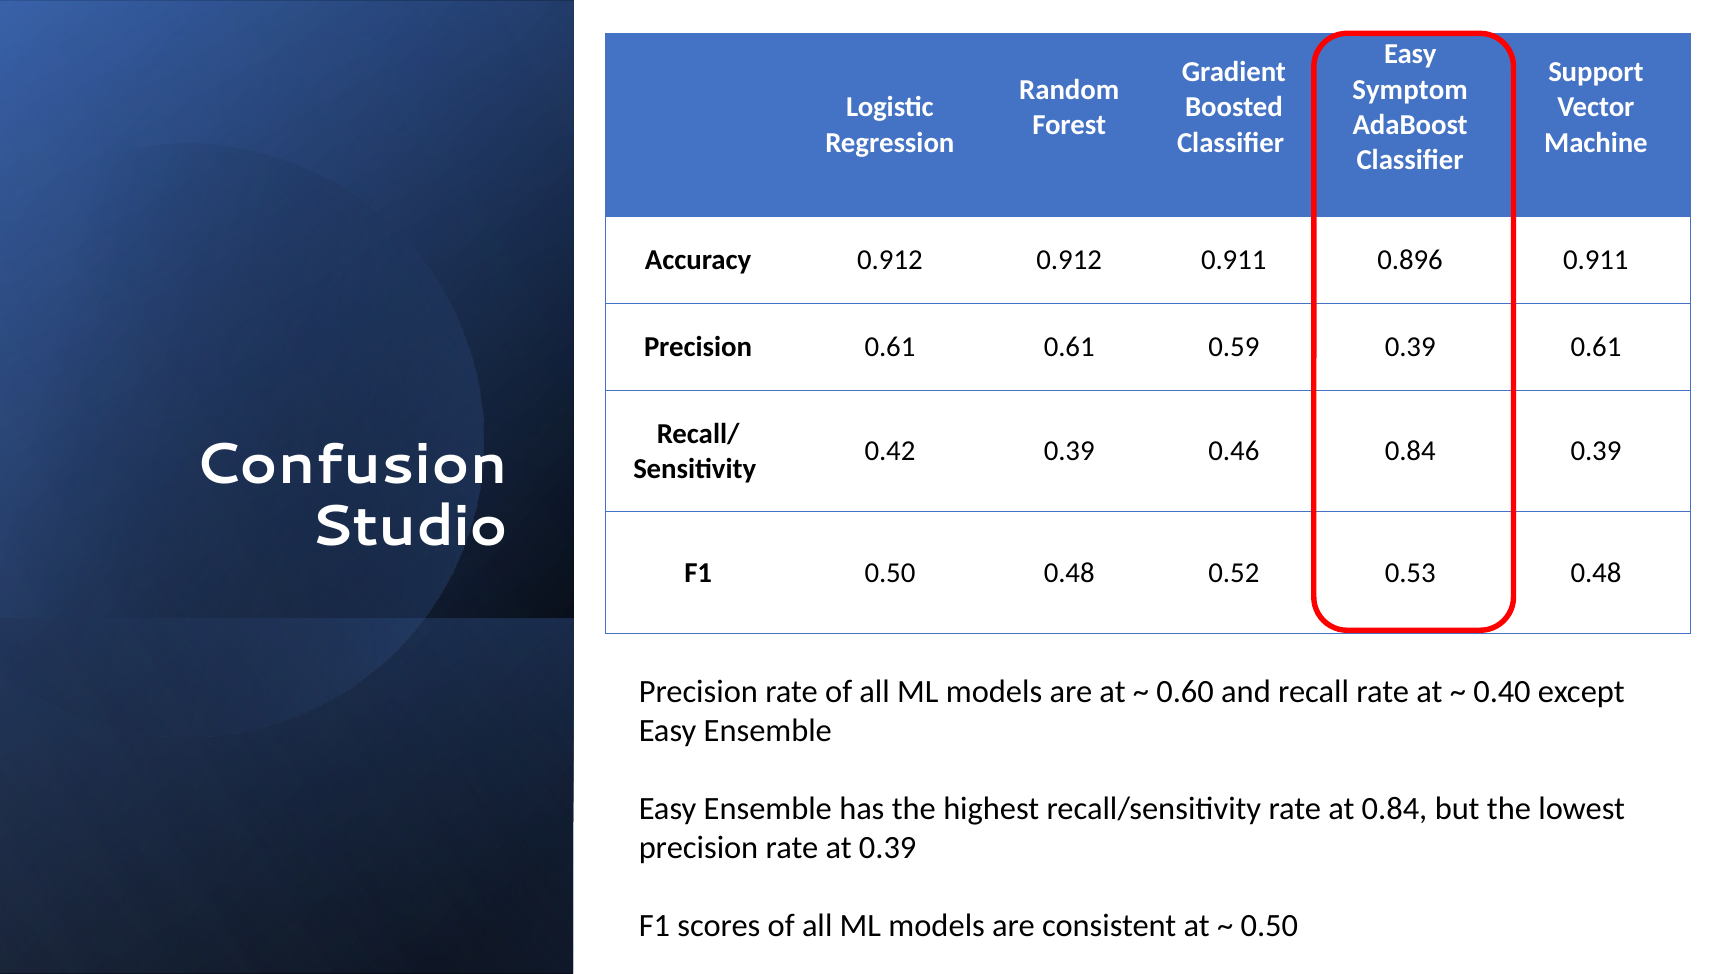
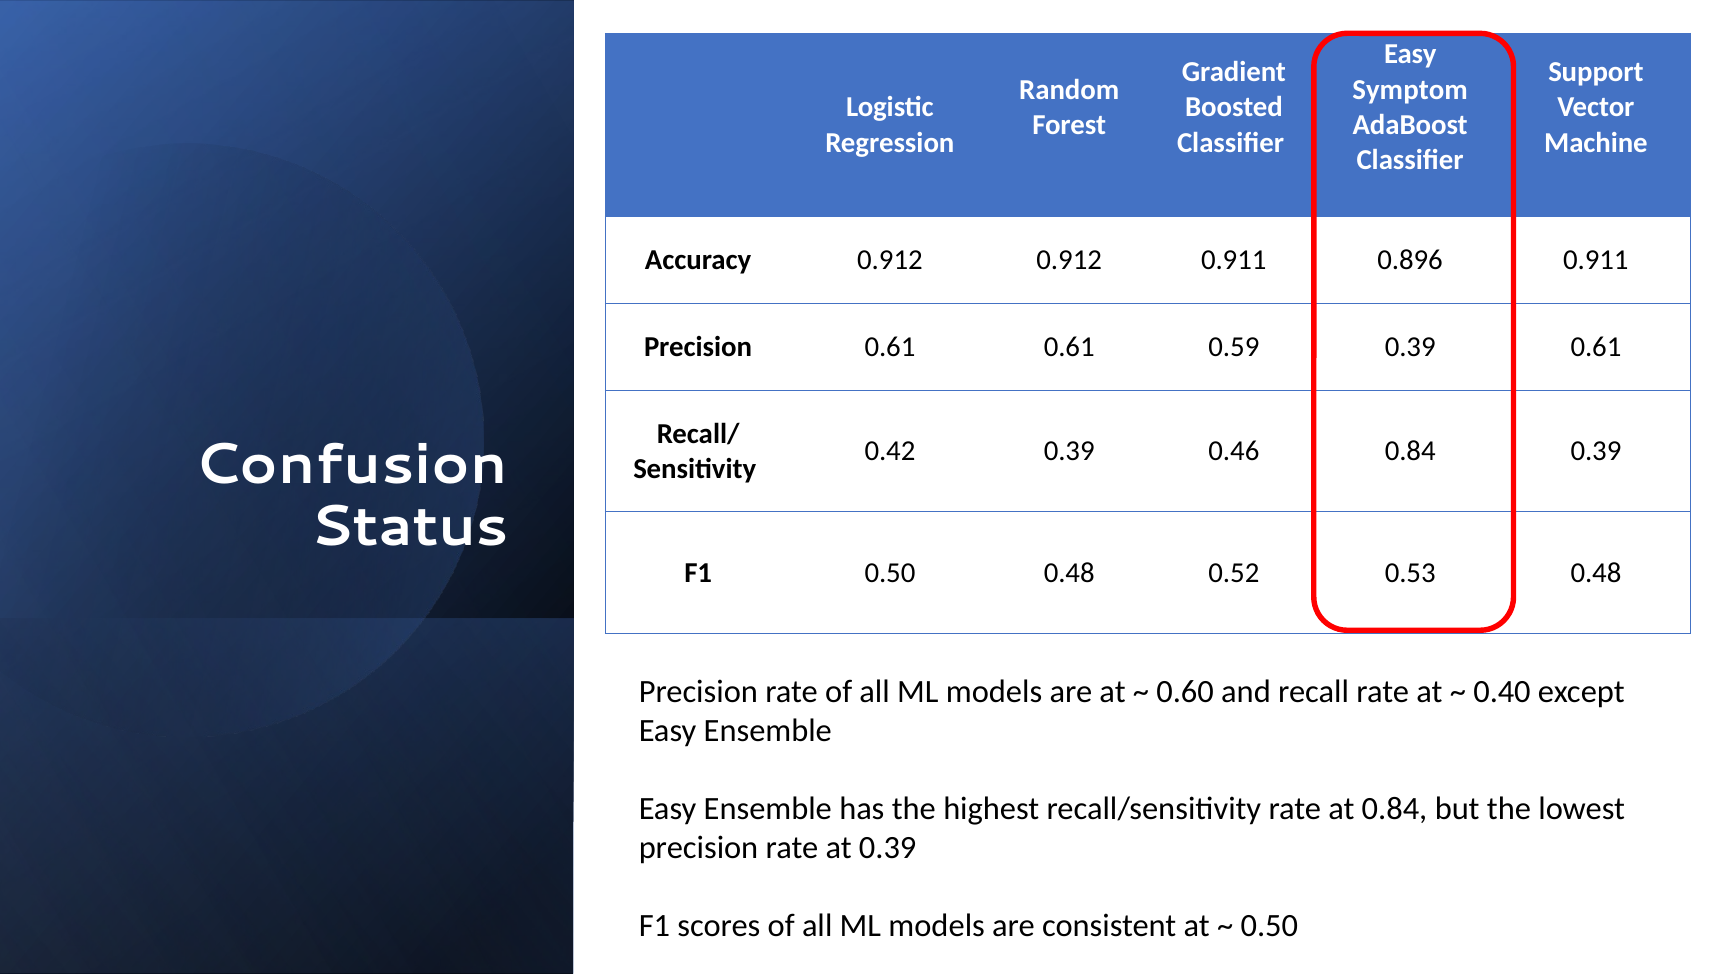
Studio: Studio -> Status (410, 527)
